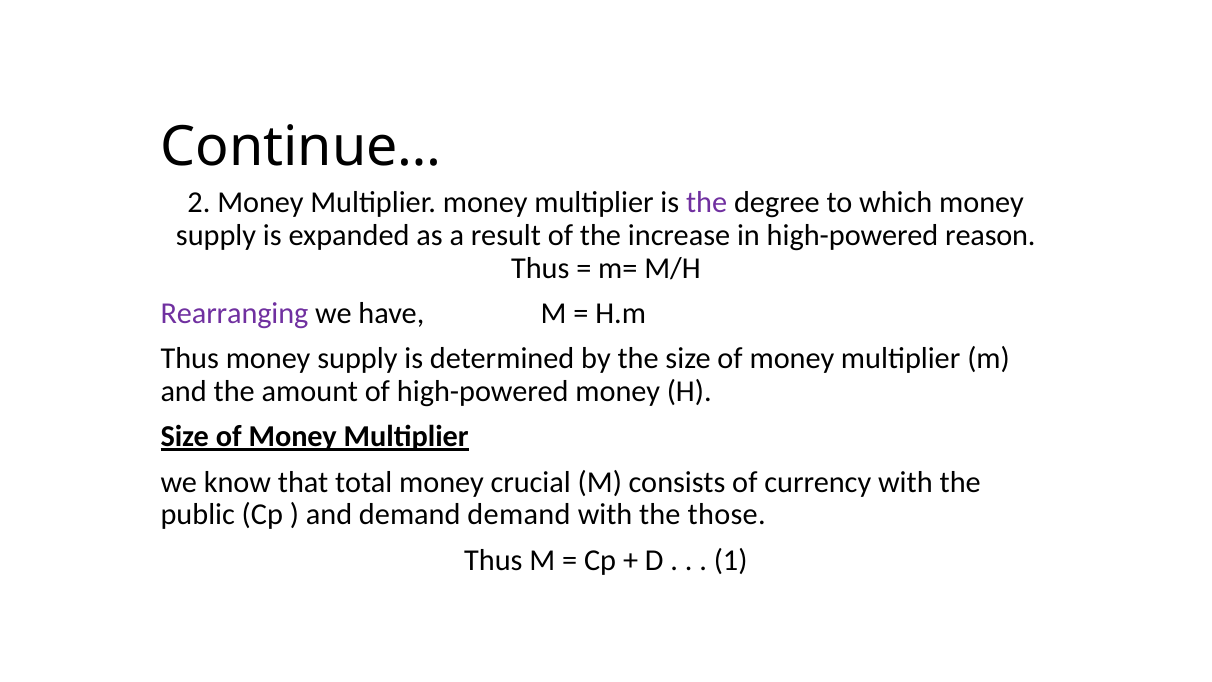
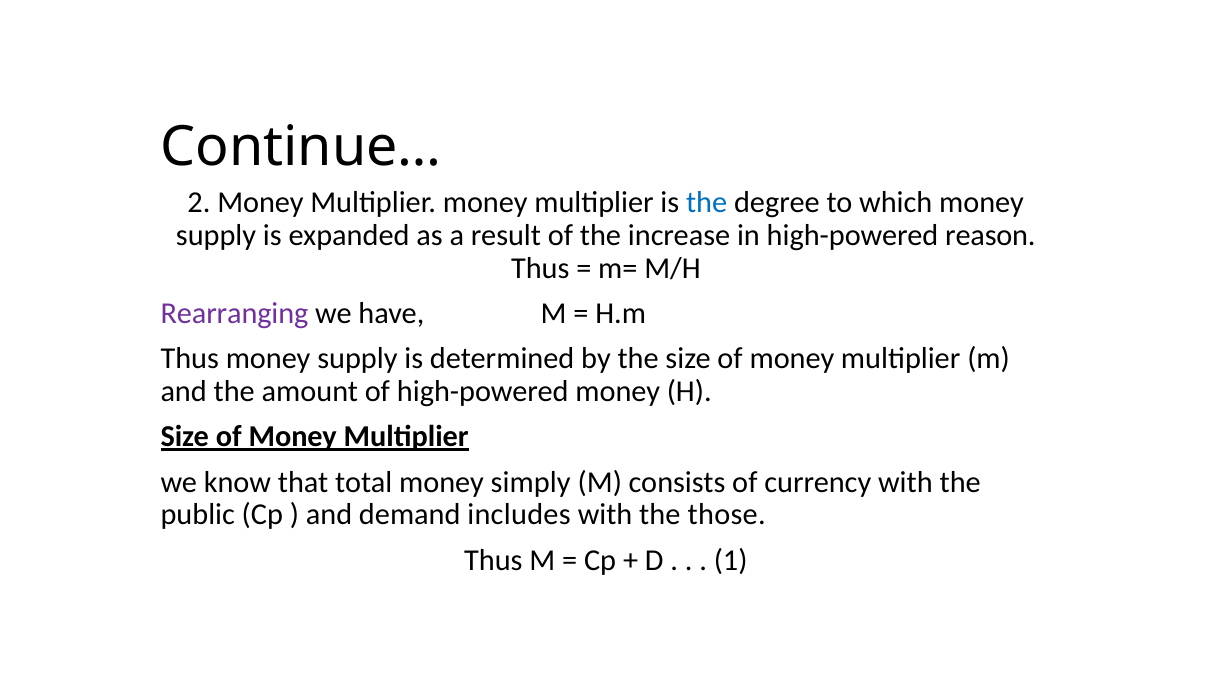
the colour: purple -> blue (707, 203)
crucial: crucial -> simply (531, 482)
demand demand: demand -> includes (519, 515)
